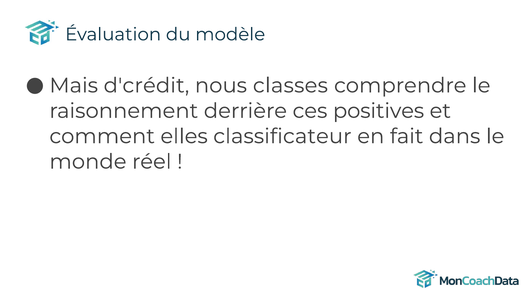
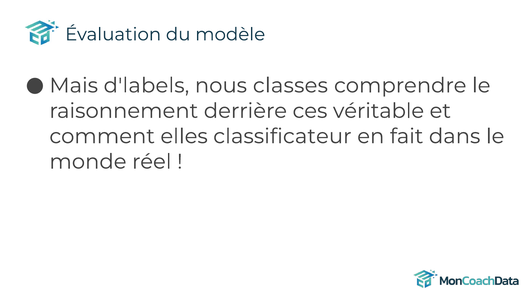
d'crédit: d'crédit -> d'labels (146, 86)
positives: positives -> véritable (379, 111)
